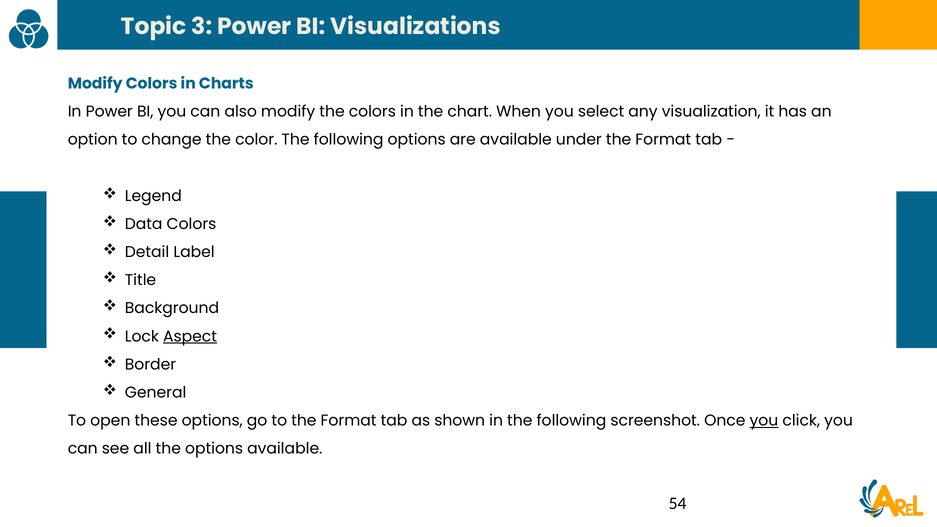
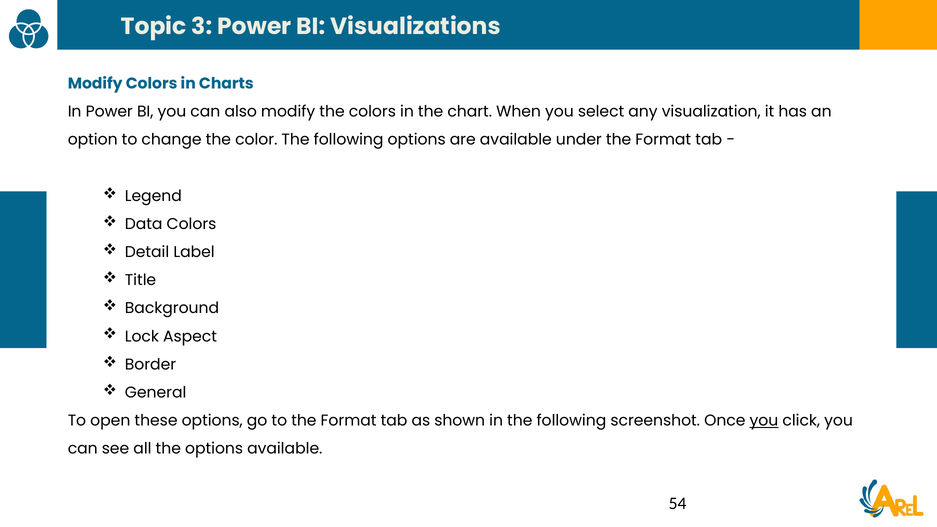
Aspect underline: present -> none (190, 336)
